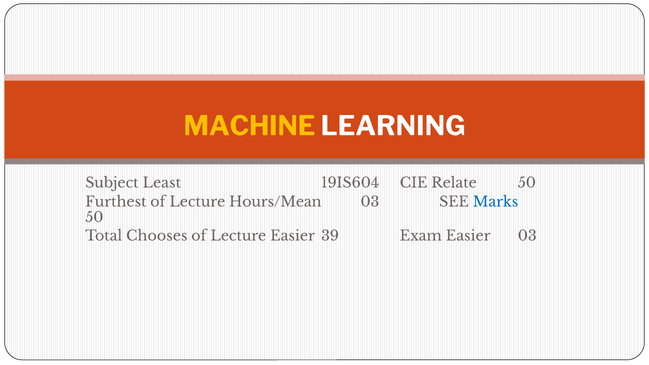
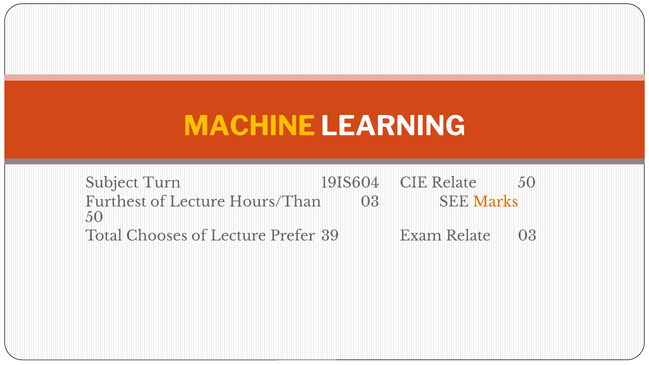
Least: Least -> Turn (162, 183)
Hours/Mean: Hours/Mean -> Hours/Than (275, 202)
Marks colour: blue -> orange (496, 202)
Lecture Easier: Easier -> Prefer (293, 236)
Exam Easier: Easier -> Relate (468, 236)
